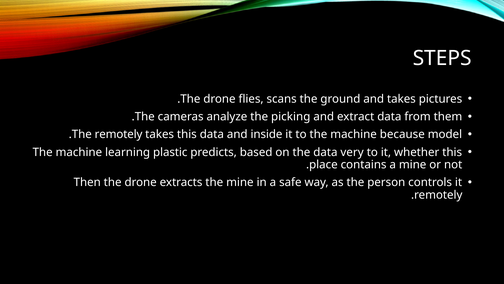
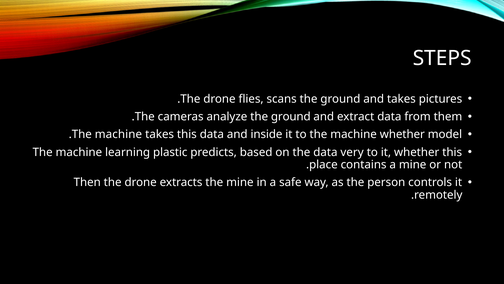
analyze the picking: picking -> ground (291, 116)
remotely: remotely -> machine (118, 134)
machine because: because -> whether (402, 134)
